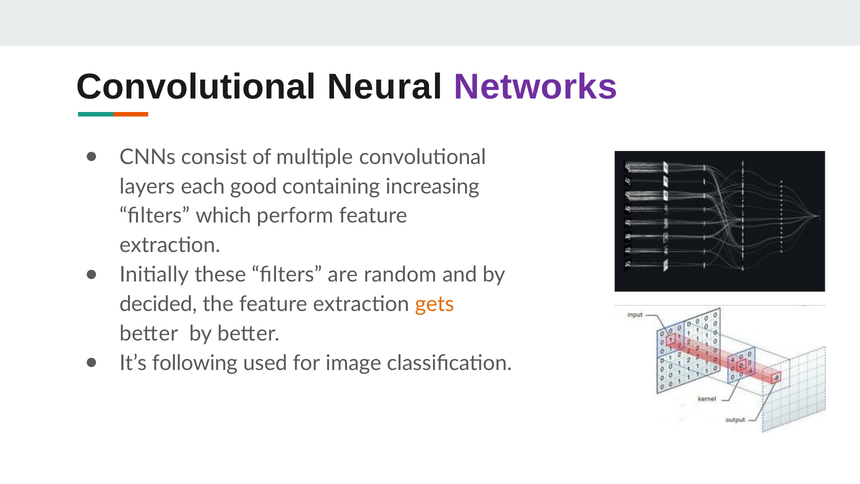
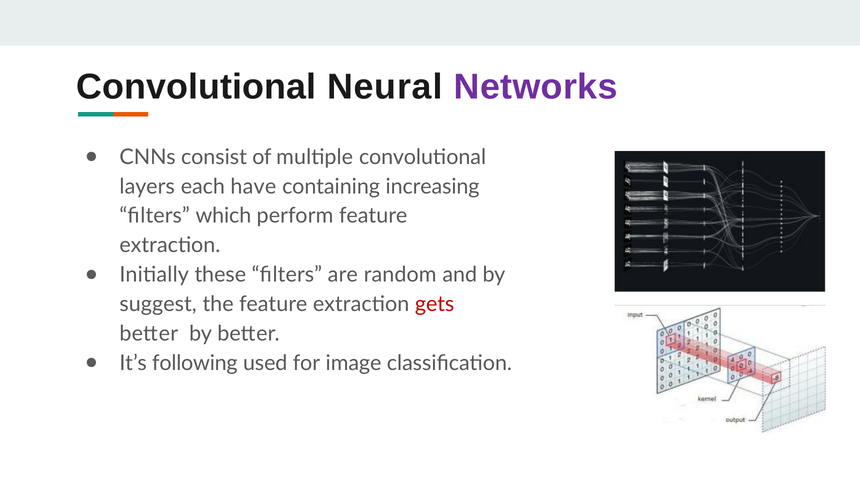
good: good -> have (253, 186)
decided: decided -> suggest (158, 304)
gets colour: orange -> red (435, 304)
